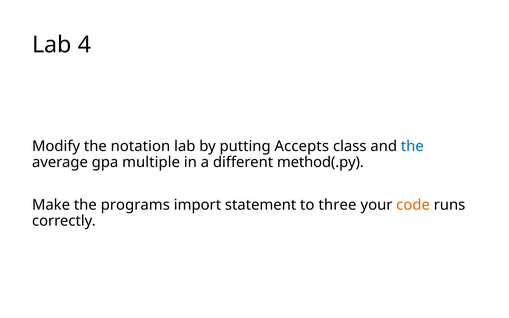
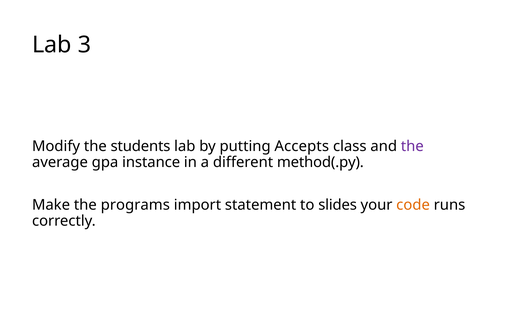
4: 4 -> 3 (84, 45)
notation: notation -> students (141, 146)
the colour: blue -> purple (412, 146)
multiple: multiple -> instance (151, 162)
three: three -> slides (338, 205)
